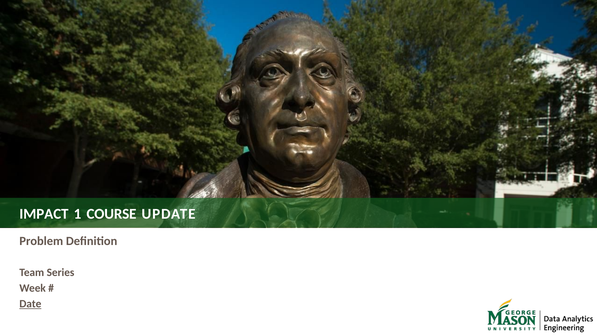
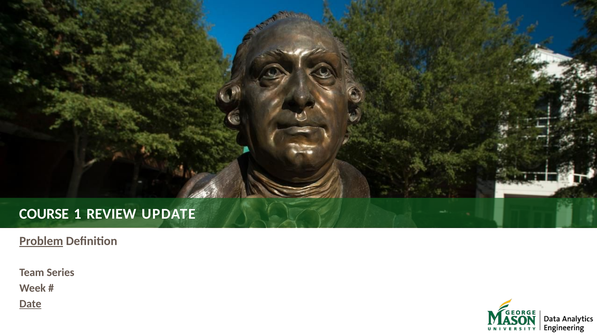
IMPACT: IMPACT -> COURSE (44, 214)
COURSE: COURSE -> REVIEW (111, 214)
Problem underline: none -> present (41, 241)
